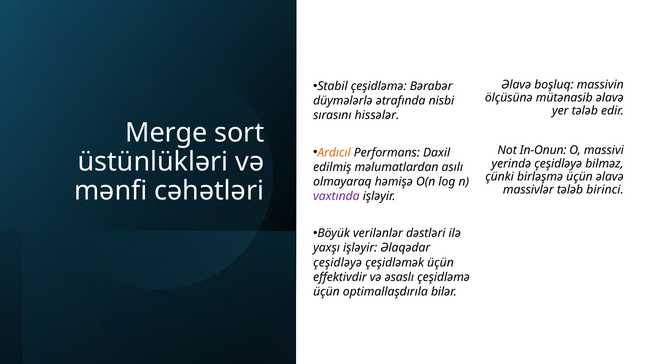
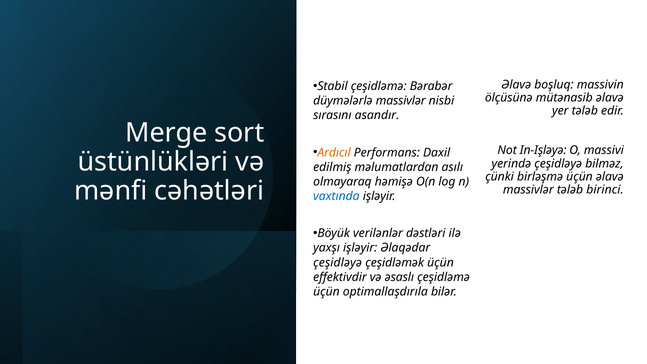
düymələrlə ətrafında: ətrafında -> massivlər (401, 101)
hissələr: hissələr -> asandır (377, 115)
In-Onun: In-Onun -> In-Işləyə (543, 150)
vaxtında colour: purple -> blue (336, 196)
